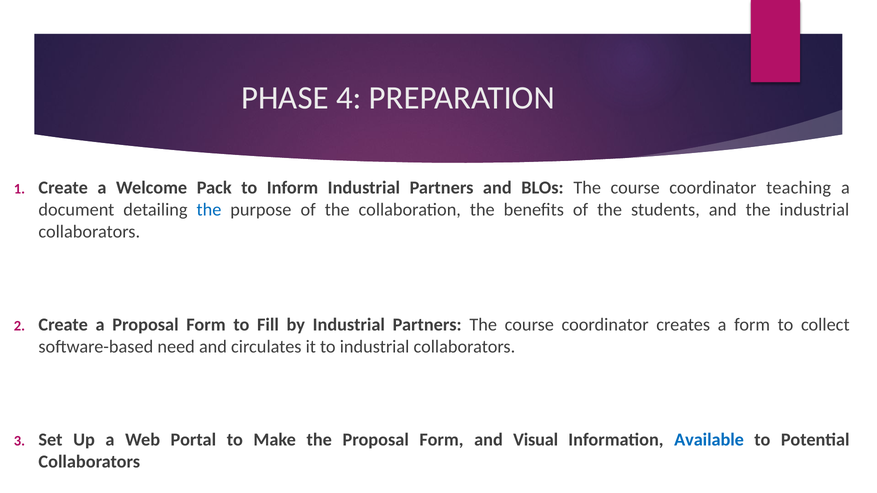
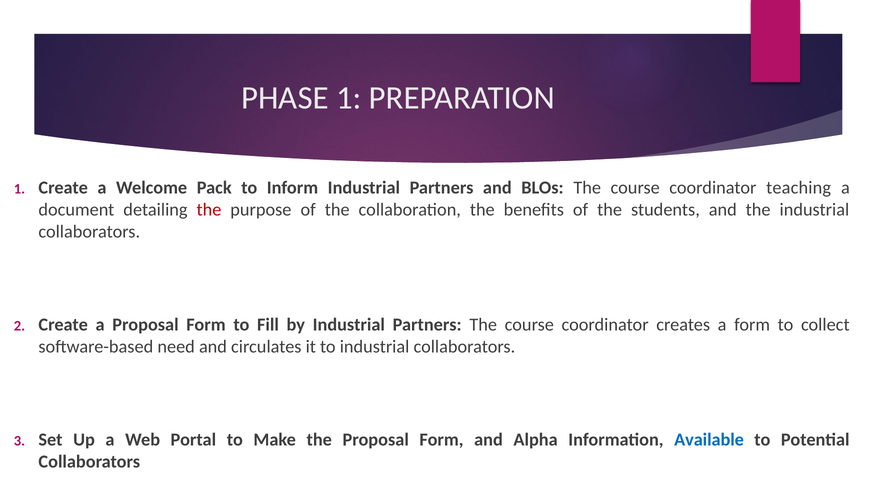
PHASE 4: 4 -> 1 (349, 98)
the colour: blue -> red (209, 210)
Visual: Visual -> Alpha (536, 440)
